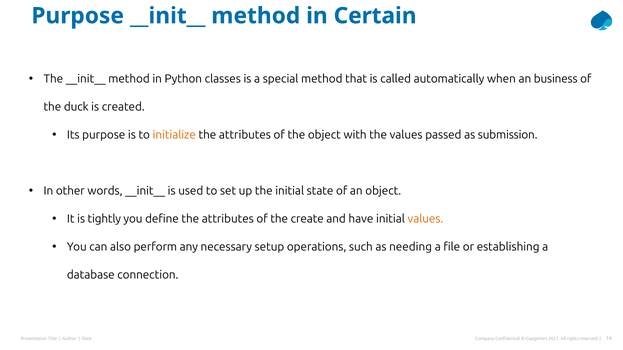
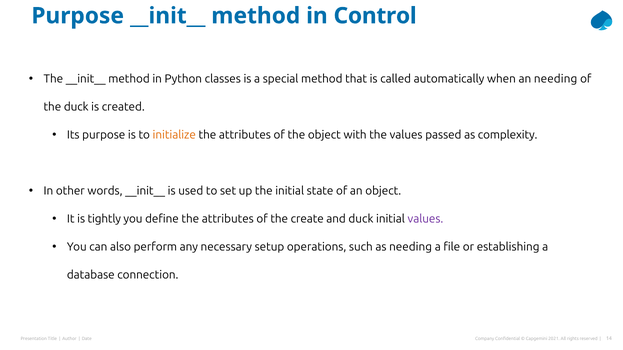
Certain: Certain -> Control (375, 16)
an business: business -> needing (556, 79)
submission: submission -> complexity (508, 135)
and have: have -> duck (361, 219)
values colour: orange -> purple (425, 219)
